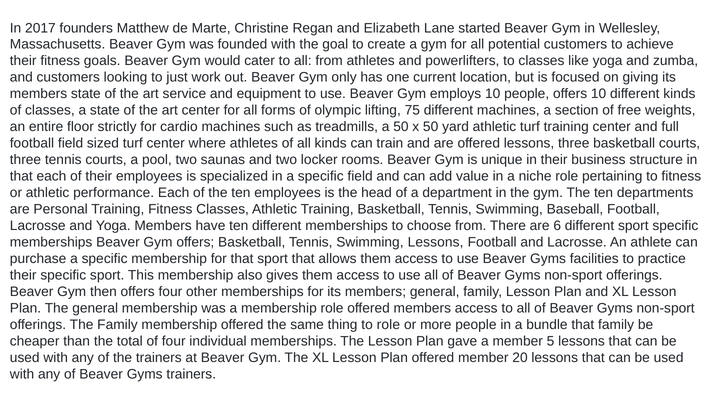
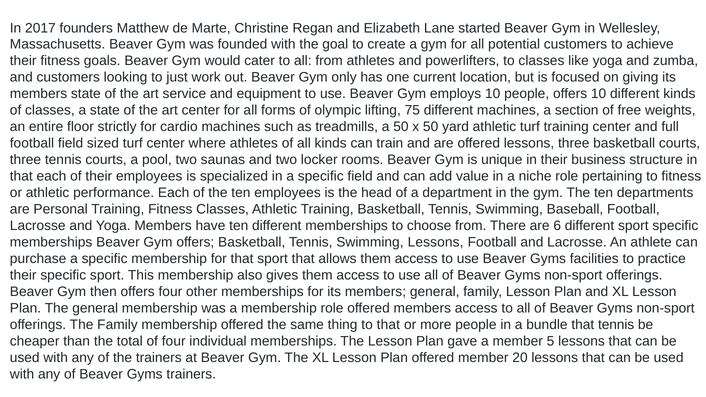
to role: role -> that (388, 325)
that family: family -> tennis (616, 325)
